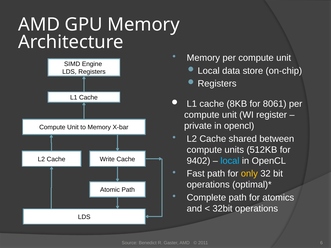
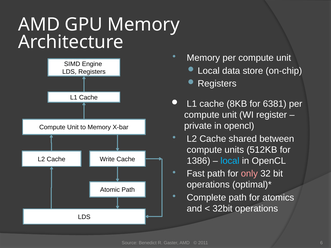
8061: 8061 -> 6381 (275, 104)
9402: 9402 -> 1386 (198, 161)
only colour: yellow -> pink (249, 174)
